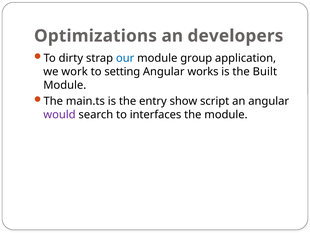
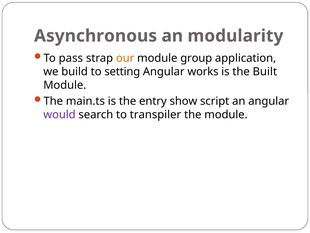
Optimizations: Optimizations -> Asynchronous (96, 36)
developers: developers -> modularity (235, 36)
dirty: dirty -> pass (71, 58)
our colour: blue -> orange (125, 58)
work: work -> build (75, 72)
interfaces: interfaces -> transpiler (155, 114)
